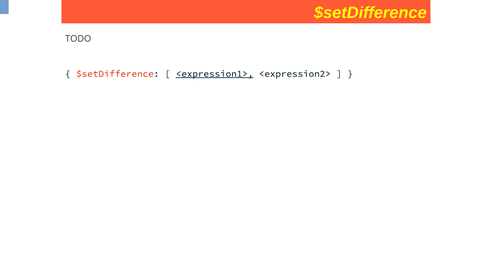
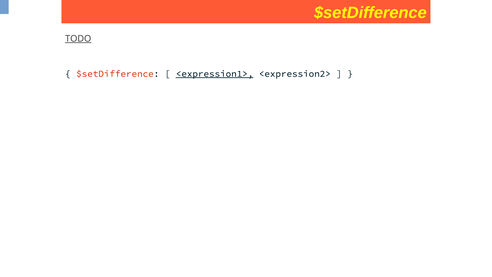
TODO underline: none -> present (78, 39)
